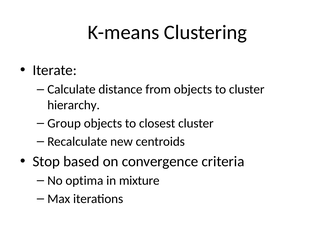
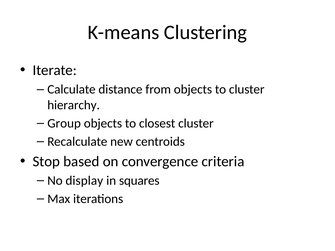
optima: optima -> display (84, 181)
mixture: mixture -> squares (139, 181)
